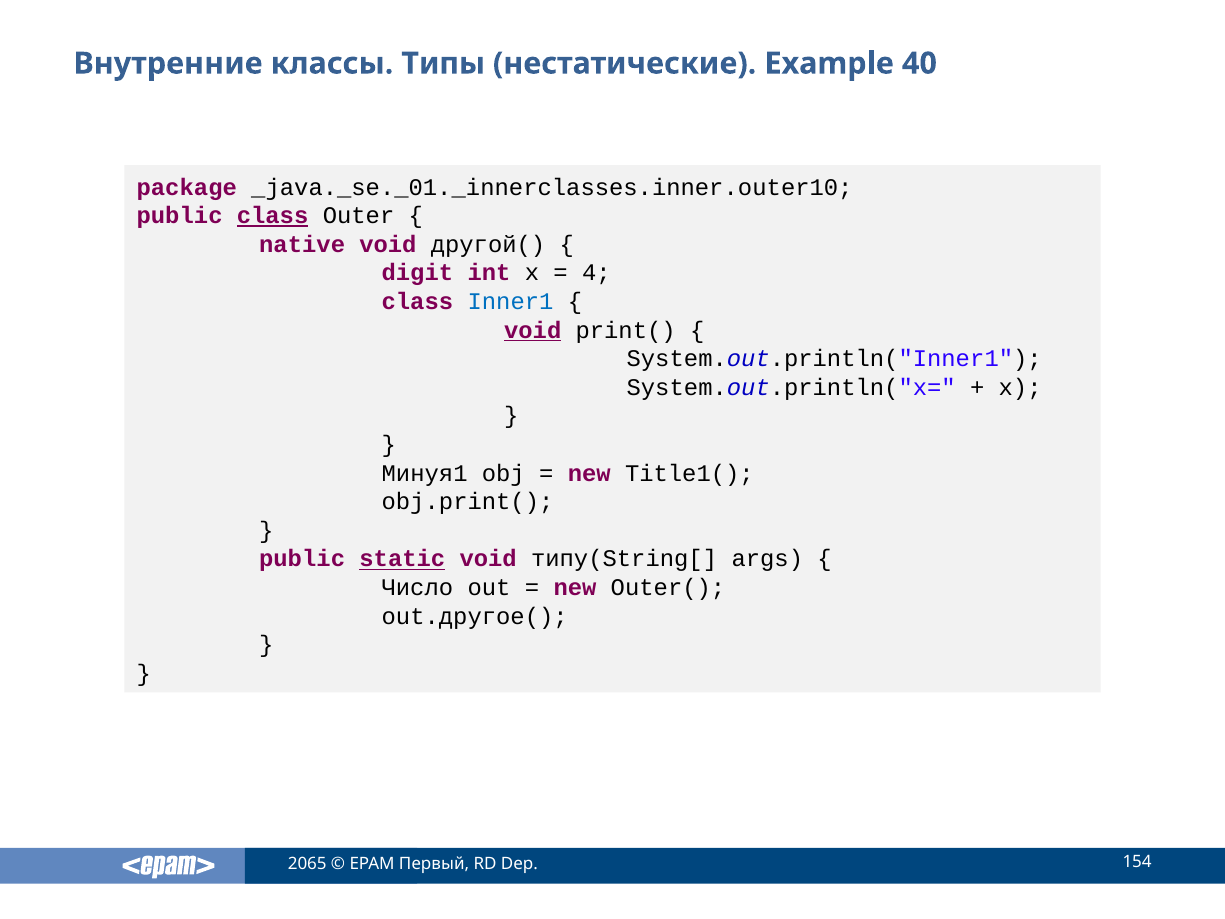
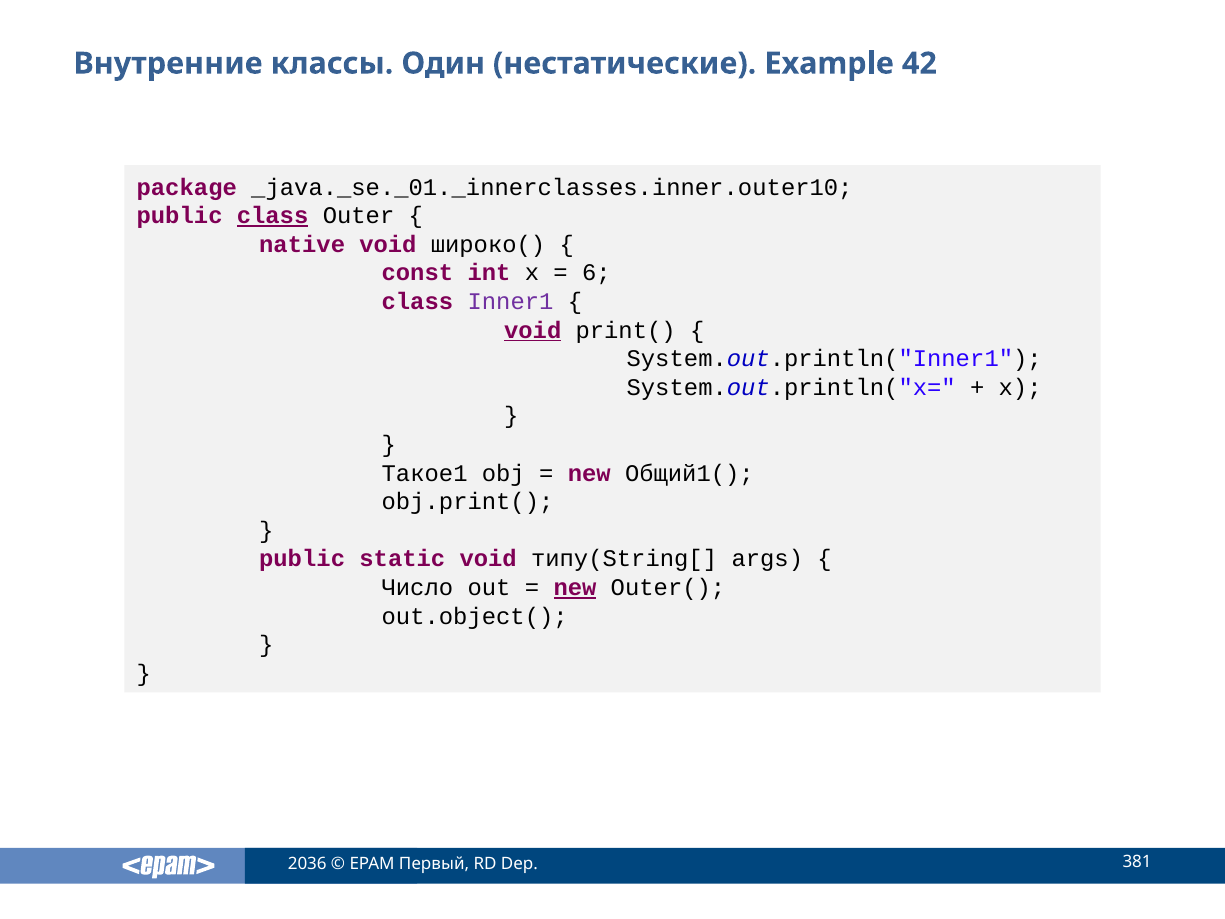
Типы: Типы -> Один (443, 63)
40: 40 -> 42 (919, 63)
другой(: другой( -> широко( (488, 244)
digit: digit -> const (417, 273)
4: 4 -> 6 (596, 273)
Inner1 colour: blue -> purple (511, 302)
Минуя1: Минуя1 -> Такое1 (425, 473)
Title1(: Title1( -> Общий1( (689, 473)
static underline: present -> none (402, 559)
new underline: none -> present (575, 588)
out.другое(: out.другое( -> out.object( (475, 616)
2065: 2065 -> 2036 (307, 864)
154: 154 -> 381 (1137, 861)
